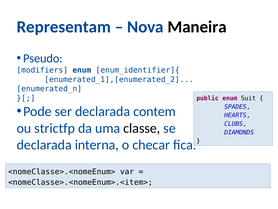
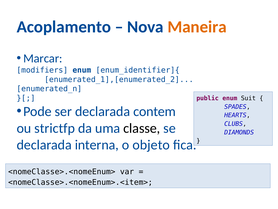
Representam: Representam -> Acoplamento (64, 27)
Maneira colour: black -> orange (197, 27)
Pseudo: Pseudo -> Marcar (43, 58)
checar: checar -> objeto (151, 145)
